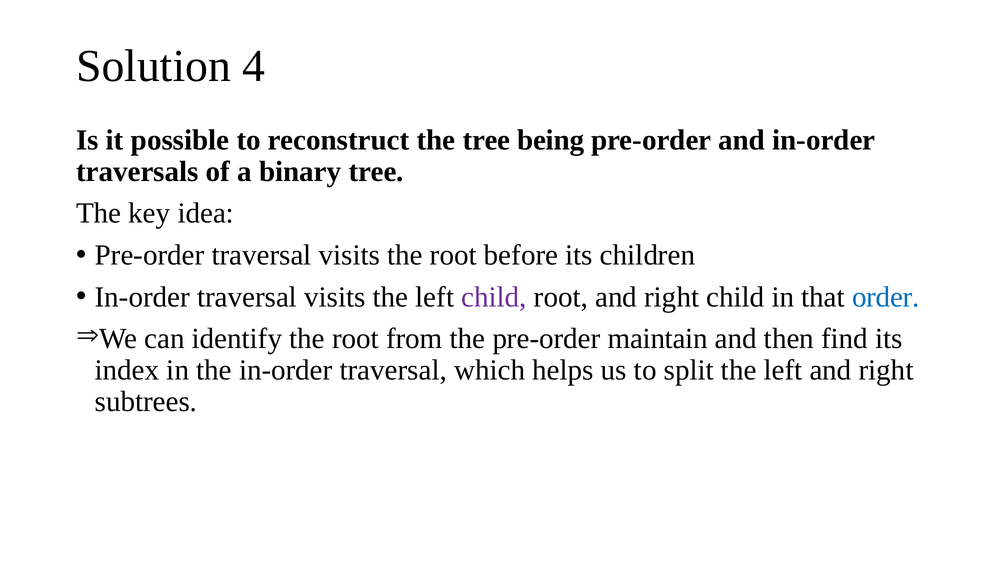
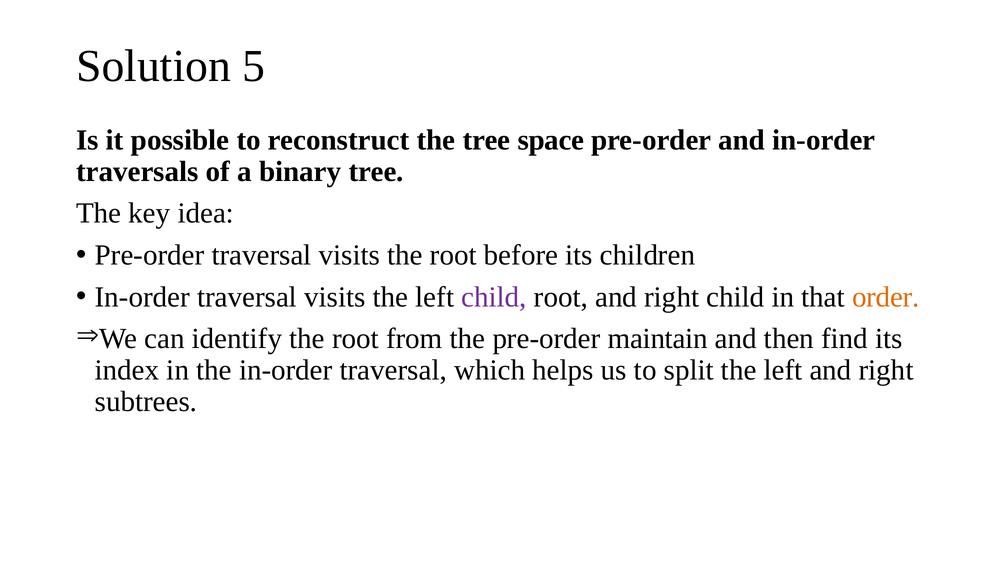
4: 4 -> 5 (254, 66)
being: being -> space (551, 140)
order colour: blue -> orange (886, 297)
